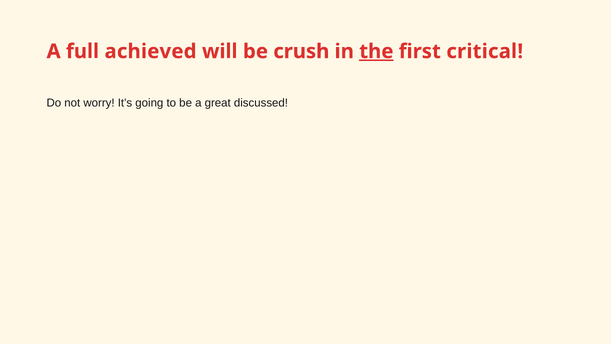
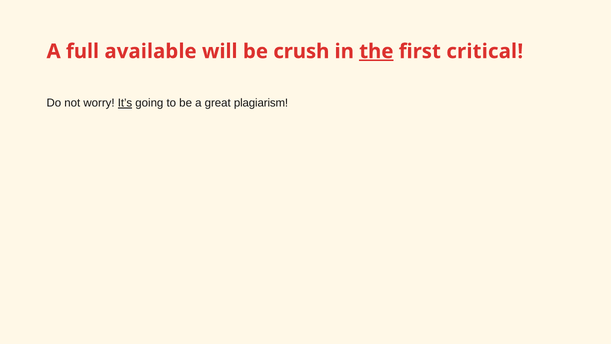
achieved: achieved -> available (151, 51)
It’s underline: none -> present (125, 103)
discussed: discussed -> plagiarism (261, 103)
